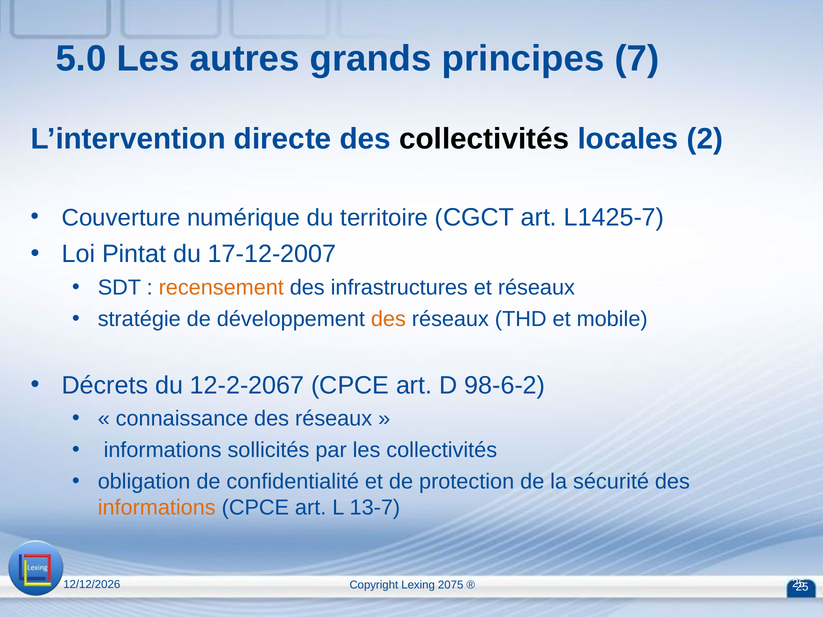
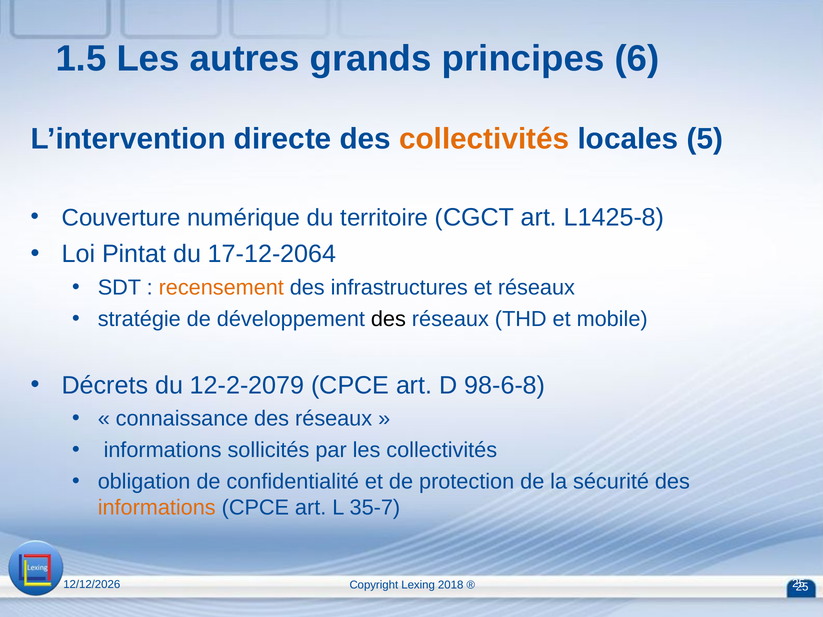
5.0: 5.0 -> 1.5 (81, 59)
7: 7 -> 6 (637, 59)
collectivités colour: black -> orange (484, 139)
2: 2 -> 5 (705, 139)
L1425-7: L1425-7 -> L1425-8 (614, 218)
17-12-2007: 17-12-2007 -> 17-12-2064 (272, 254)
des colour: orange -> black (388, 319)
12-2-2067: 12-2-2067 -> 12-2-2079 (247, 385)
98-6-2: 98-6-2 -> 98-6-8 (505, 385)
13-7: 13-7 -> 35-7 (375, 508)
2075: 2075 -> 2018 (451, 585)
